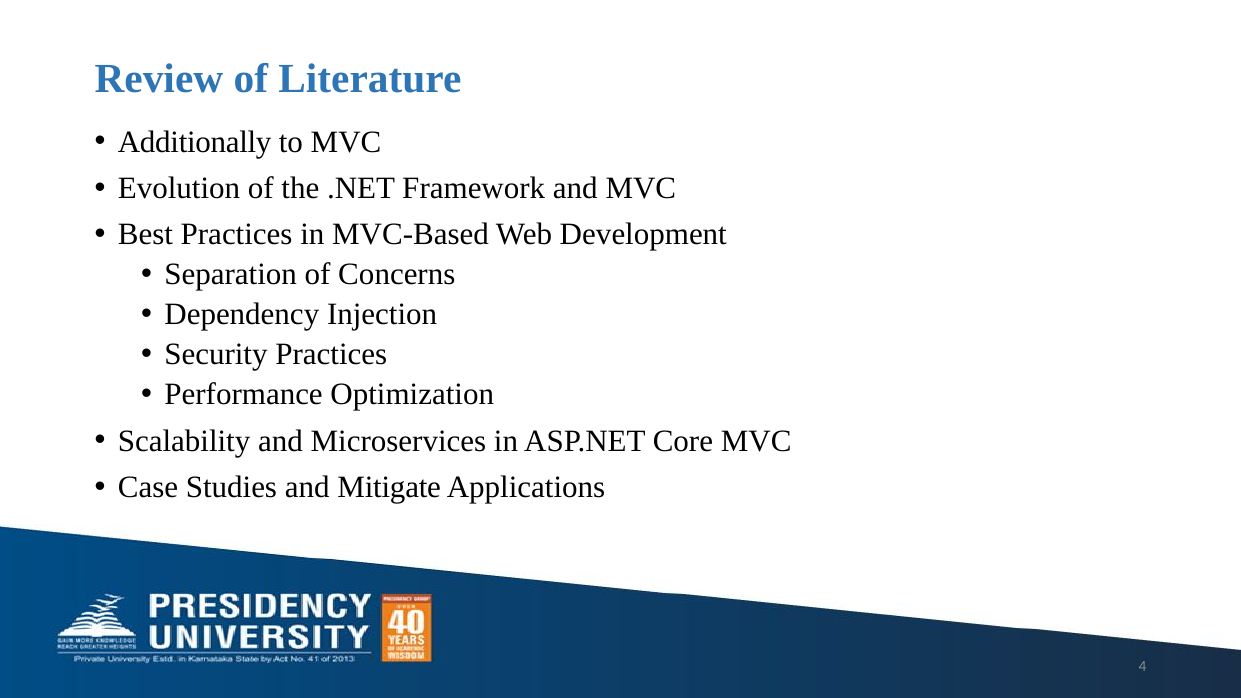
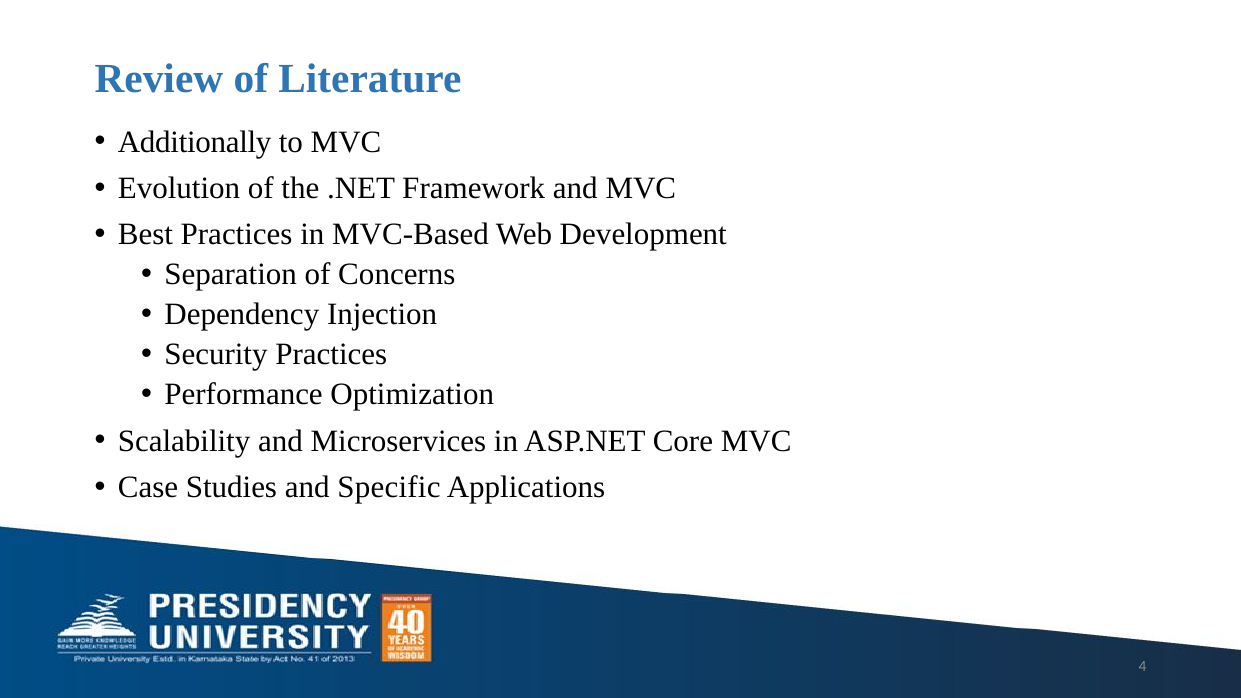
Mitigate: Mitigate -> Specific (389, 487)
